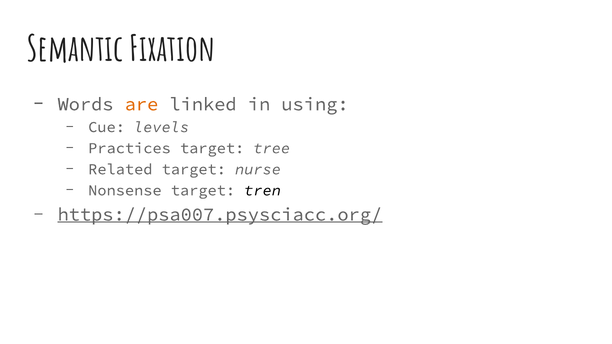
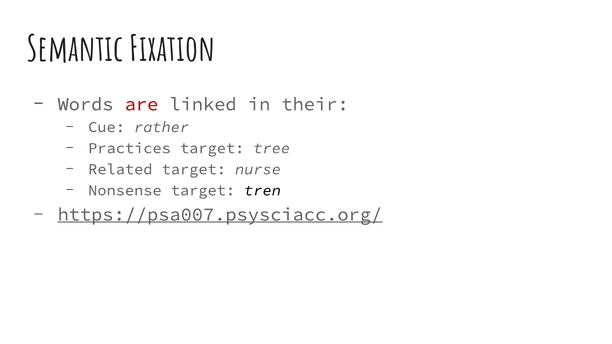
are colour: orange -> red (141, 104)
using: using -> their (315, 104)
levels: levels -> rather (162, 127)
